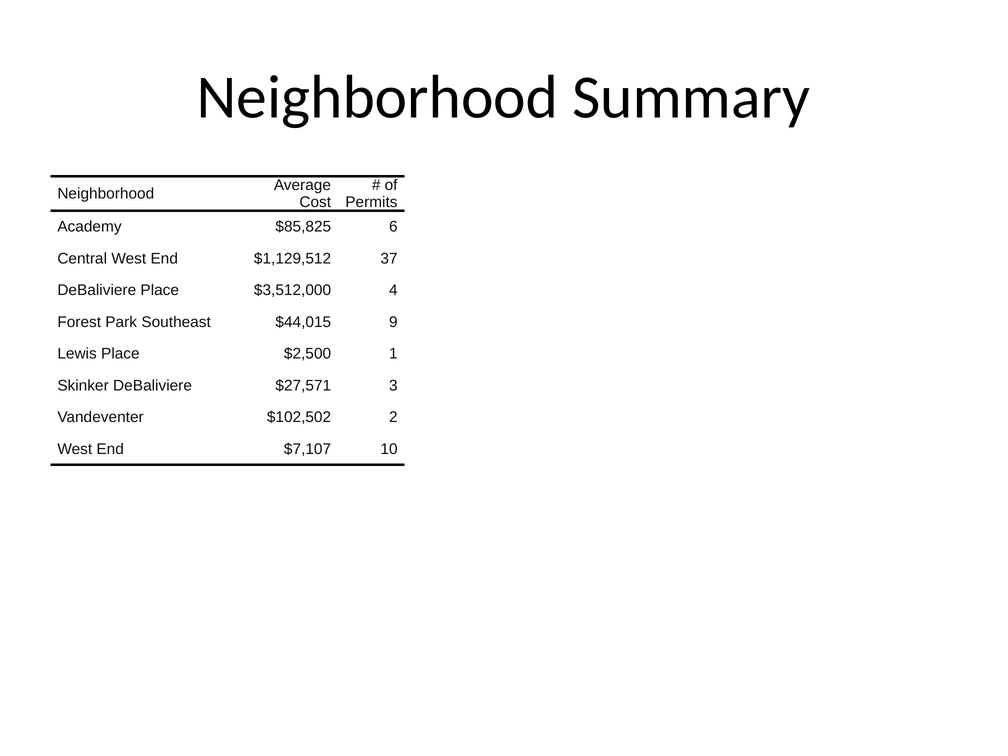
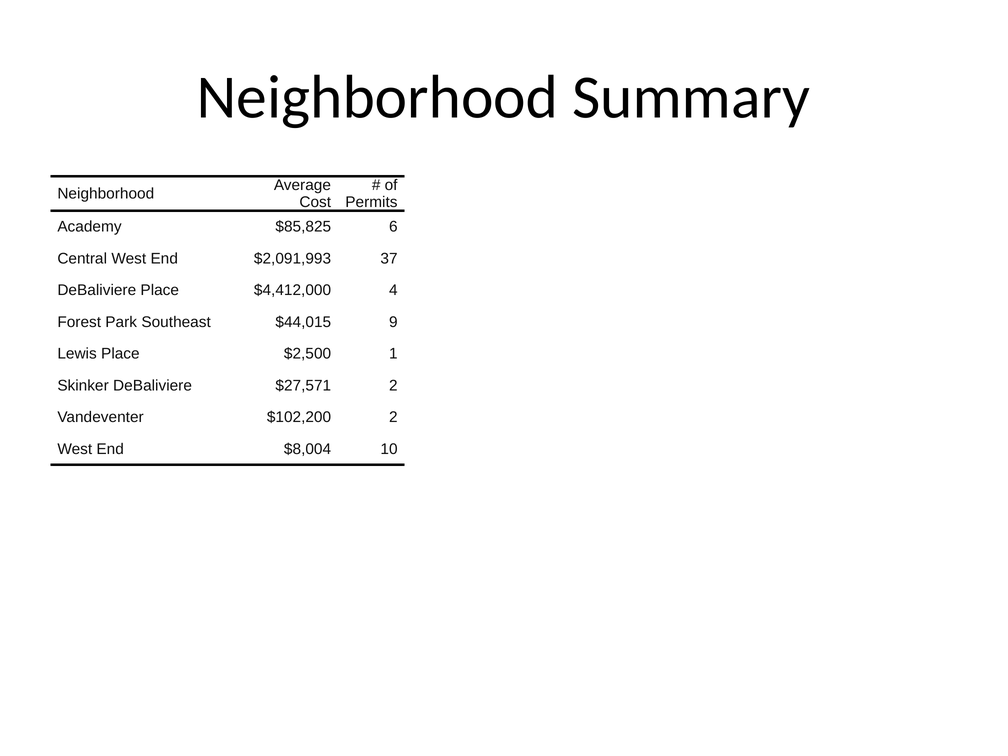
$1,129,512: $1,129,512 -> $2,091,993 (293, 259)
$3,512,000: $3,512,000 -> $4,412,000 (293, 290)
$27,571 3: 3 -> 2 (393, 386)
$102,502: $102,502 -> $102,200 (299, 417)
$7,107: $7,107 -> $8,004 (308, 449)
